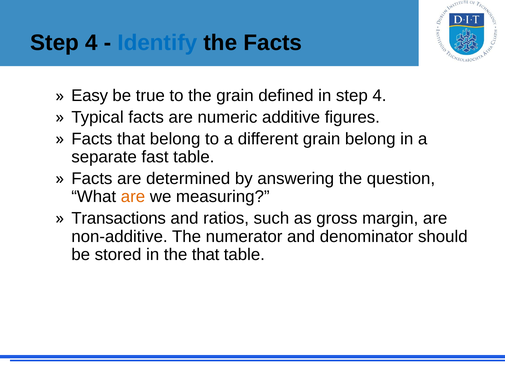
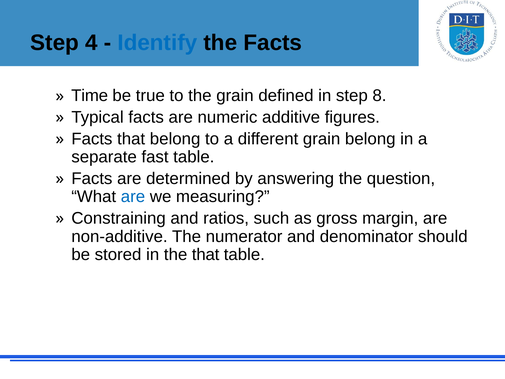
Easy: Easy -> Time (90, 96)
in step 4: 4 -> 8 (379, 96)
are colour: orange -> blue (133, 197)
Transactions: Transactions -> Constraining (119, 218)
